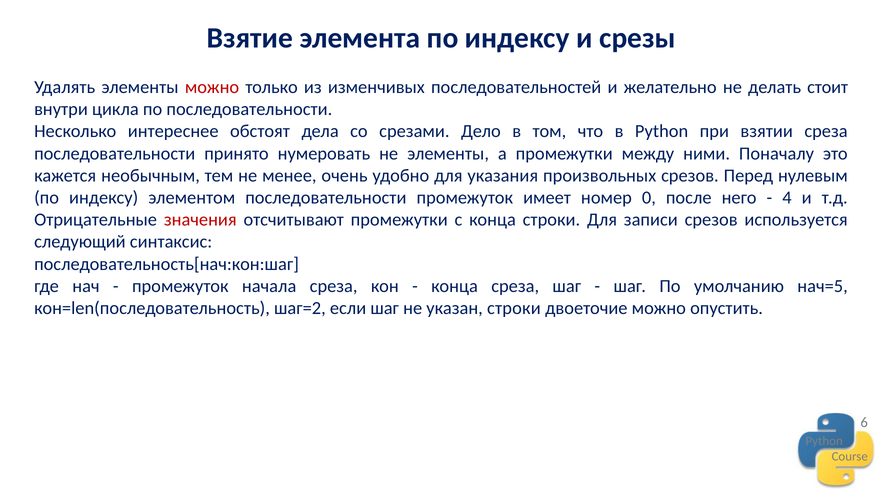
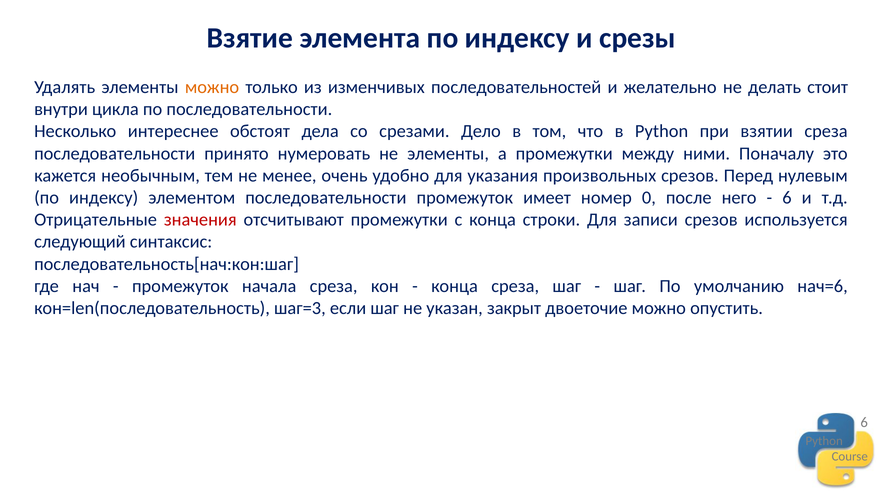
можно colour: red -> orange (212, 87)
4: 4 -> 6 (787, 198)
нач=5: нач=5 -> нач=6 (823, 286)
шаг=2: шаг=2 -> шаг=3 (300, 308)
указан строки: строки -> закрыт (514, 308)
